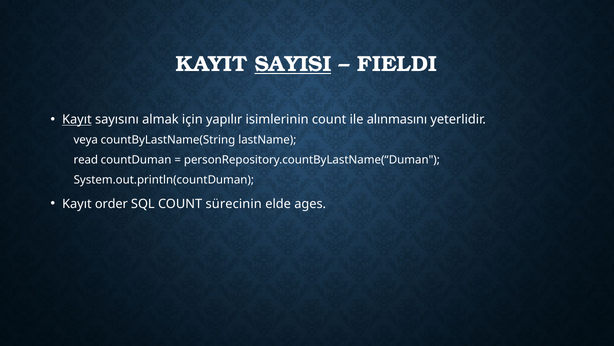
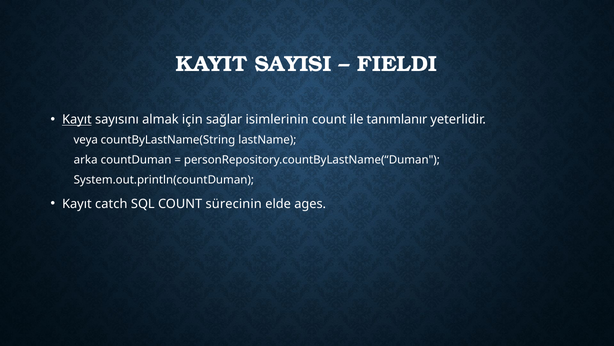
SAYISI underline: present -> none (293, 64)
yapılır: yapılır -> sağlar (224, 119)
alınmasını: alınmasını -> tanımlanır (397, 119)
read: read -> arka (86, 160)
order: order -> catch (111, 204)
